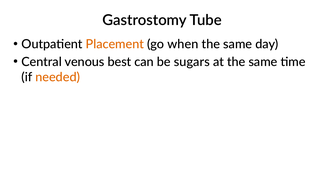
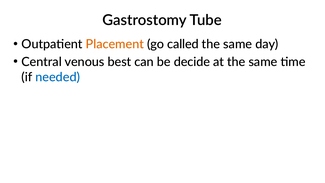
when: when -> called (183, 44)
sugars: sugars -> decide (192, 62)
needed colour: orange -> blue (58, 77)
